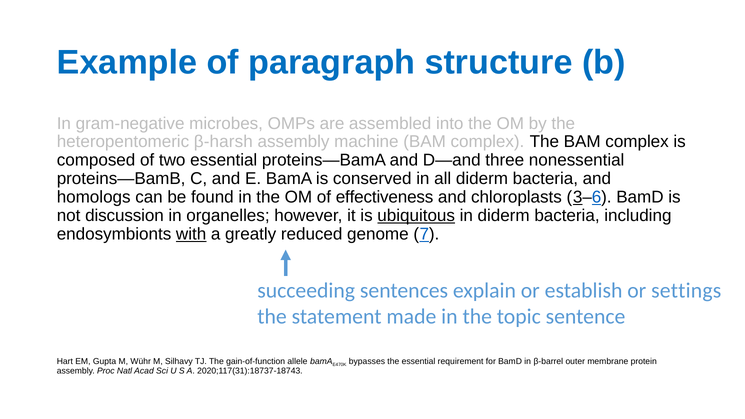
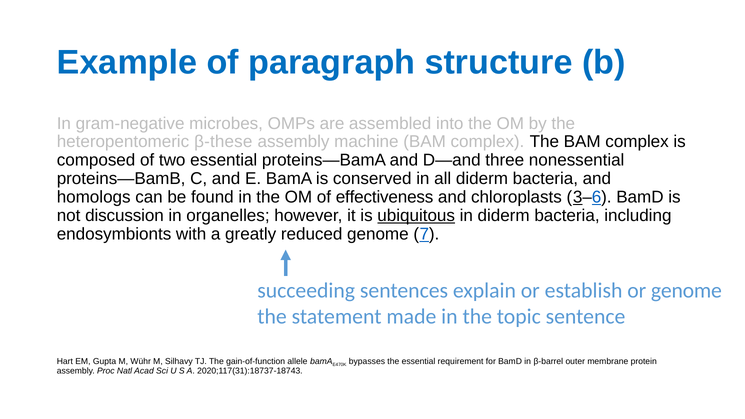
β-harsh: β-harsh -> β-these (223, 142)
with underline: present -> none (191, 234)
or settings: settings -> genome (686, 291)
